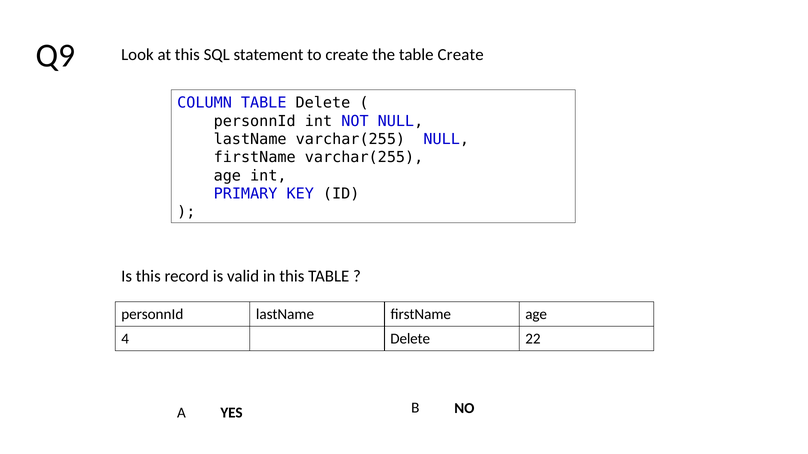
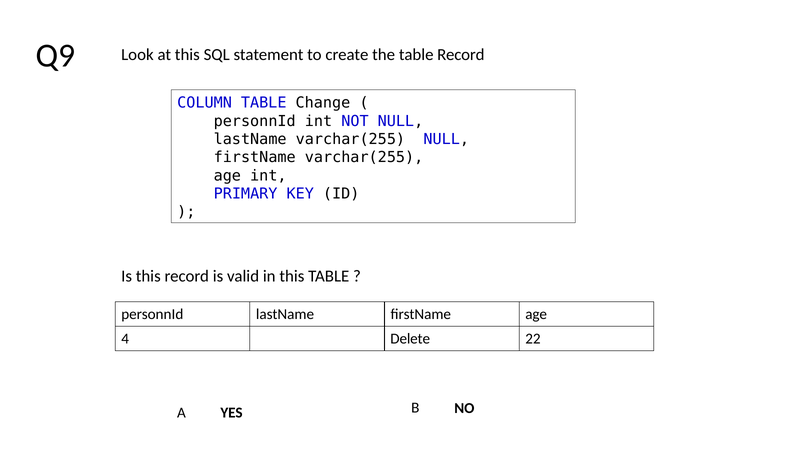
table Create: Create -> Record (461, 55)
TABLE Delete: Delete -> Change (323, 103)
